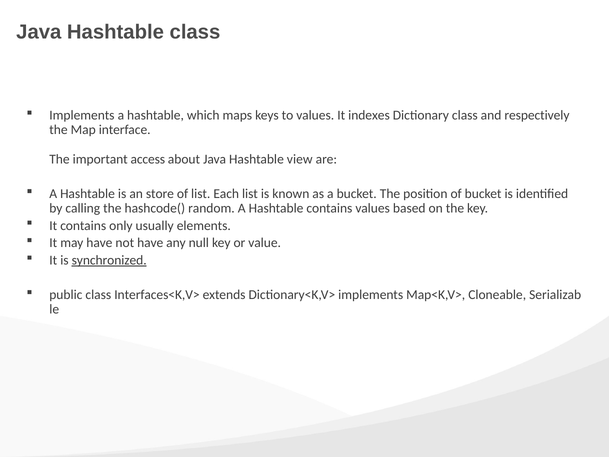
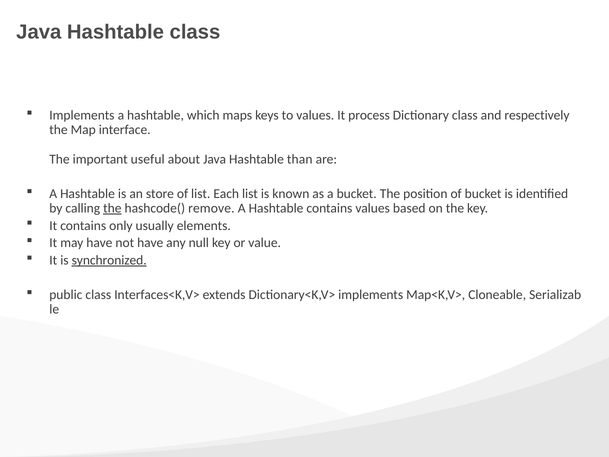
indexes: indexes -> process (369, 115)
access: access -> useful (148, 159)
view: view -> than (300, 159)
the underline: none -> present (112, 208)
random: random -> remove (211, 208)
